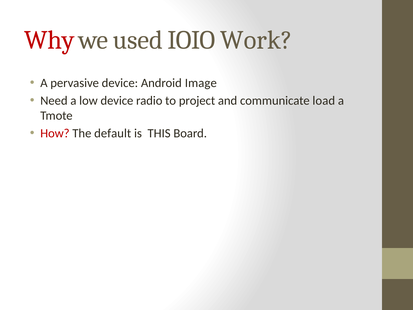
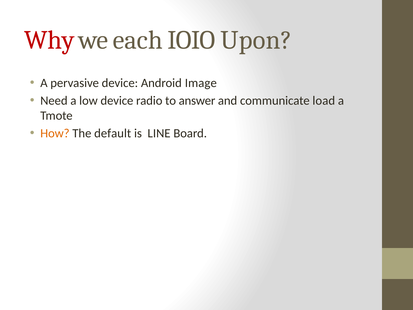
used: used -> each (138, 40)
Work: Work -> Upon (256, 40)
project: project -> answer (197, 100)
How colour: red -> orange (55, 133)
THIS: THIS -> LINE (159, 133)
